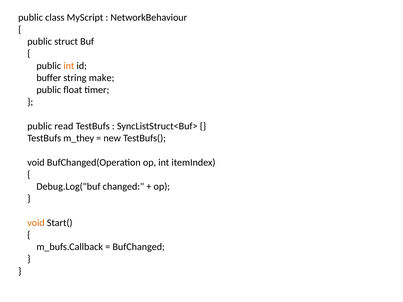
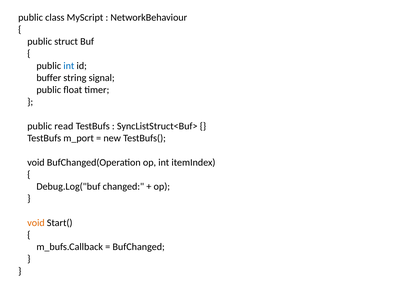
int colour: orange -> blue (69, 66)
make: make -> signal (102, 78)
m_they: m_they -> m_port (79, 138)
